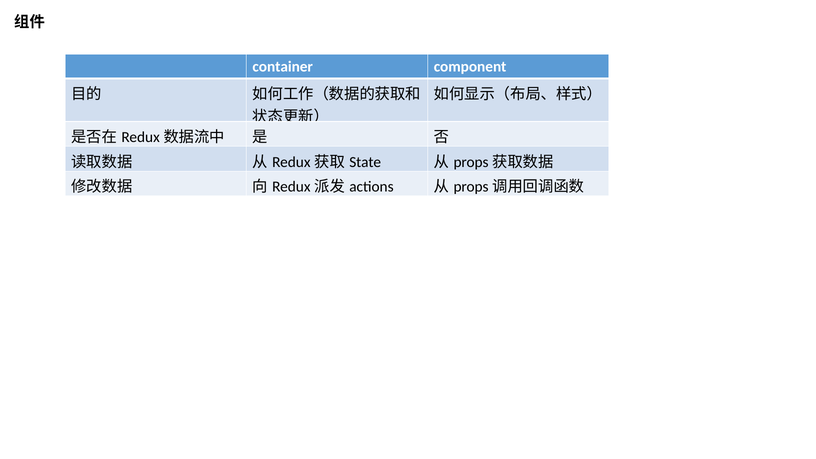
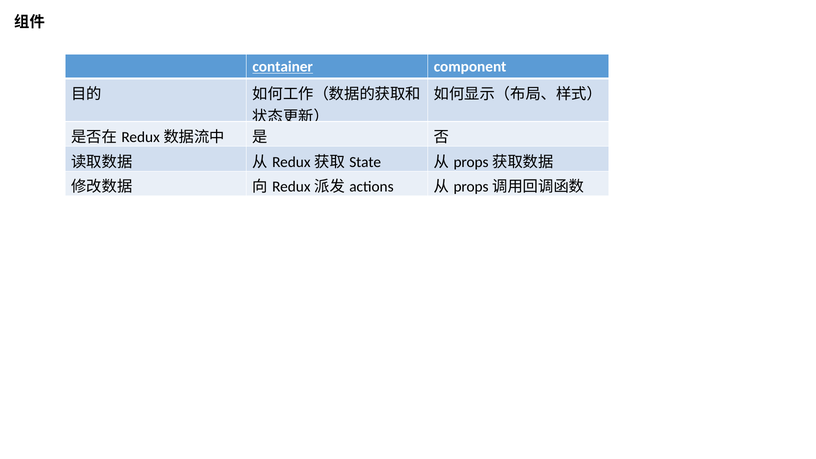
container underline: none -> present (283, 67)
